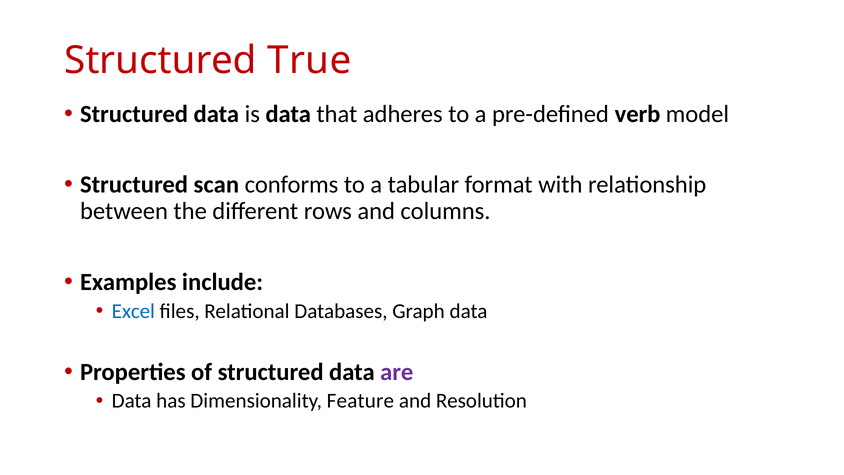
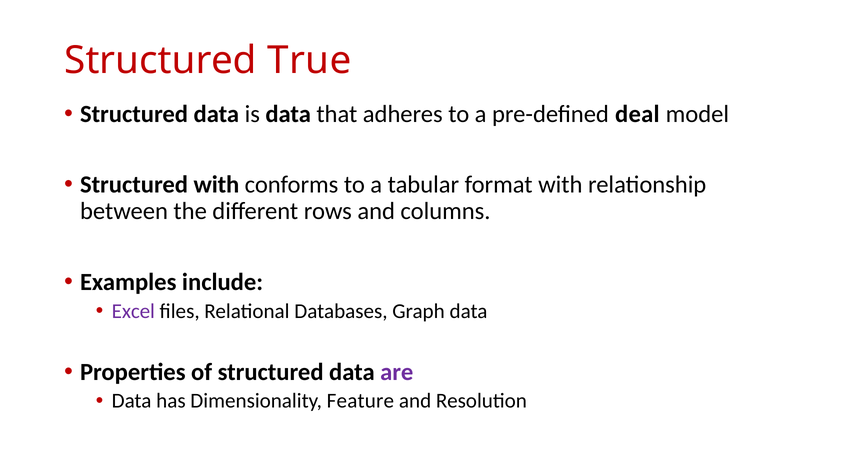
verb: verb -> deal (637, 114)
Structured scan: scan -> with (216, 185)
Excel colour: blue -> purple (133, 311)
